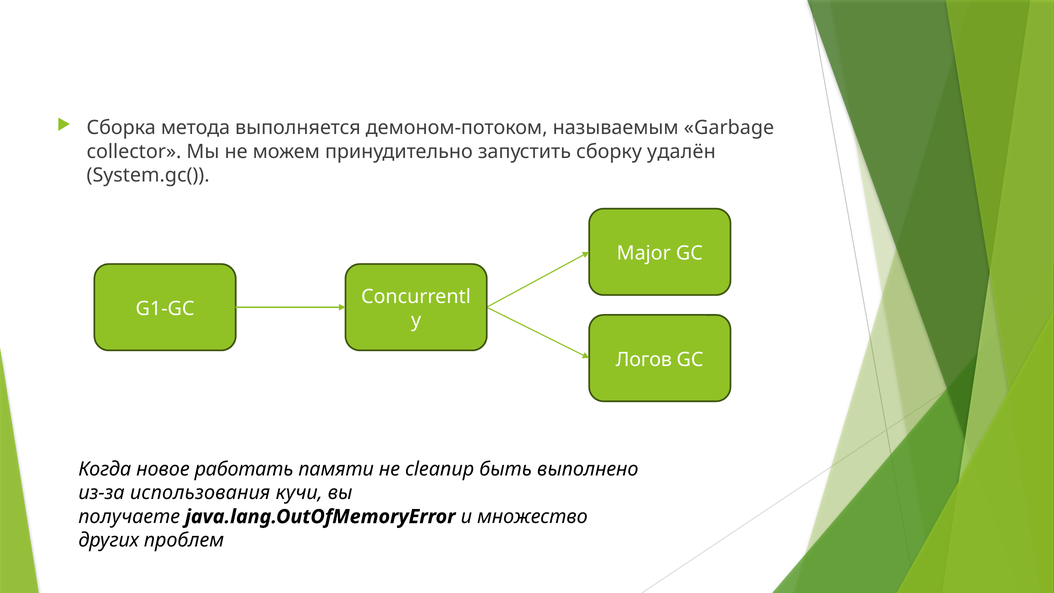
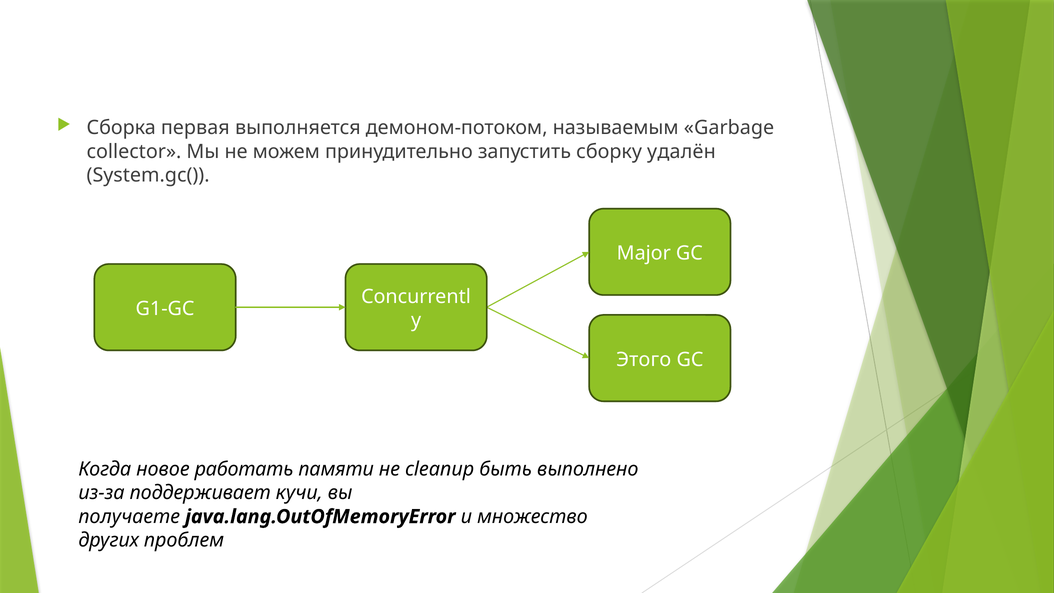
метода: метода -> первая (195, 128)
Логов: Логов -> Этого (644, 359)
использования: использования -> поддерживает (200, 493)
